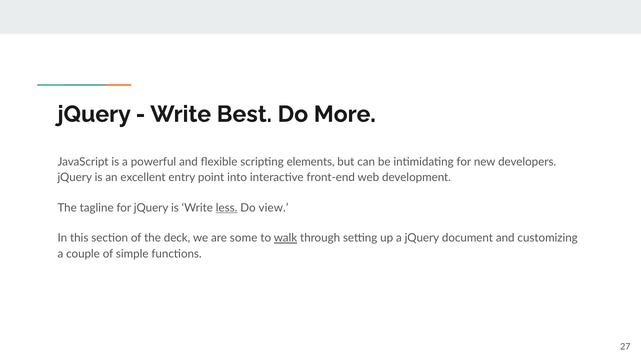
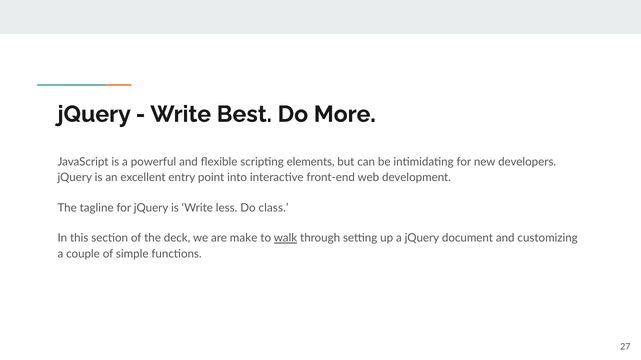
less underline: present -> none (227, 208)
view: view -> class (273, 208)
some: some -> make (244, 238)
